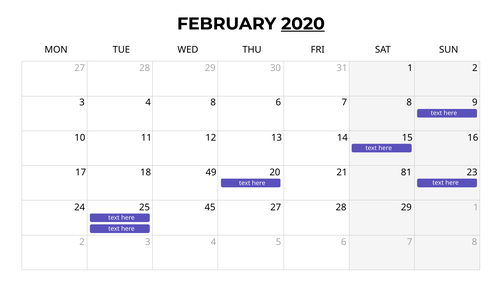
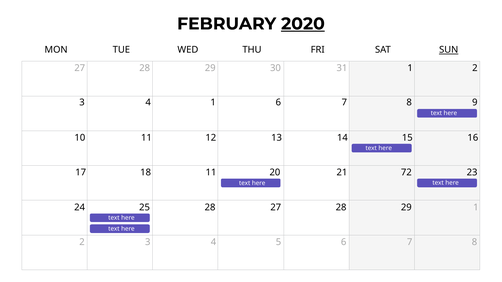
SUN underline: none -> present (449, 50)
4 8: 8 -> 1 (213, 102)
18 49: 49 -> 11 (211, 173)
81: 81 -> 72 (406, 173)
25 45: 45 -> 28 (210, 208)
